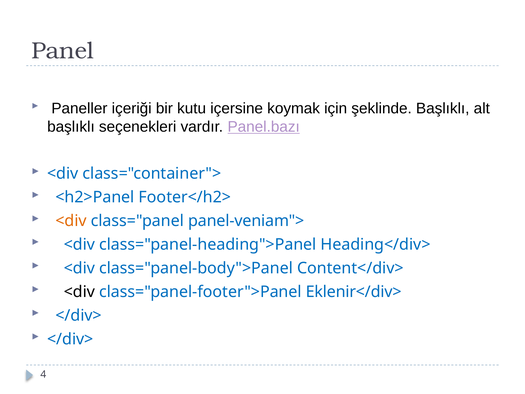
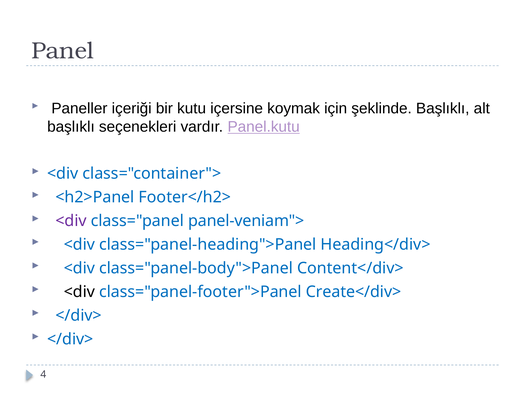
Panel.bazı: Panel.bazı -> Panel.kutu (264, 127)
<div colour: orange -> purple (71, 221)
Eklenir</div>: Eklenir</div> -> Create</div> (354, 292)
